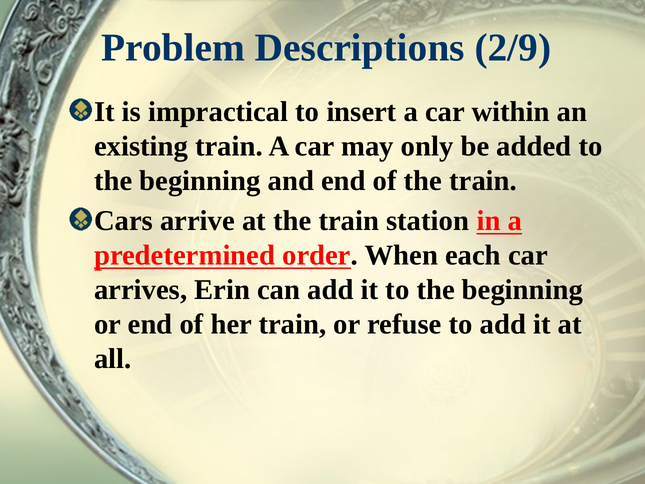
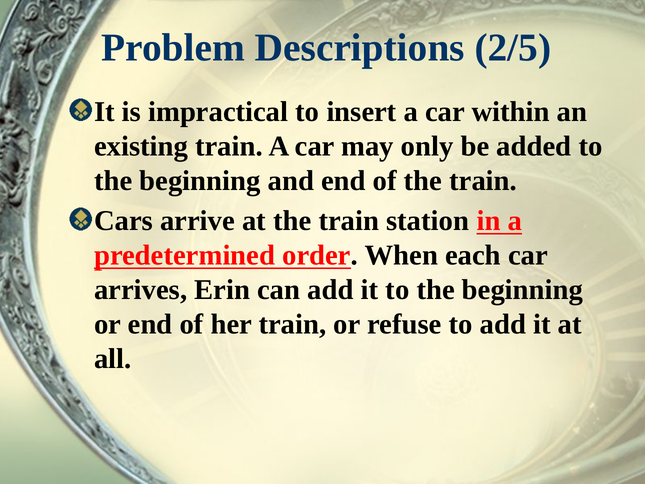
2/9: 2/9 -> 2/5 (513, 48)
